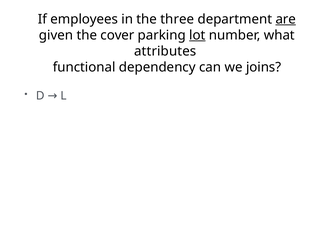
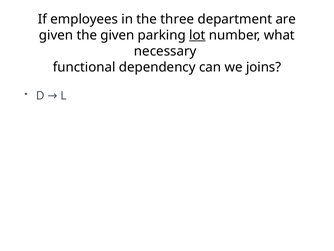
are underline: present -> none (286, 19)
the cover: cover -> given (117, 35)
attributes: attributes -> necessary (165, 51)
